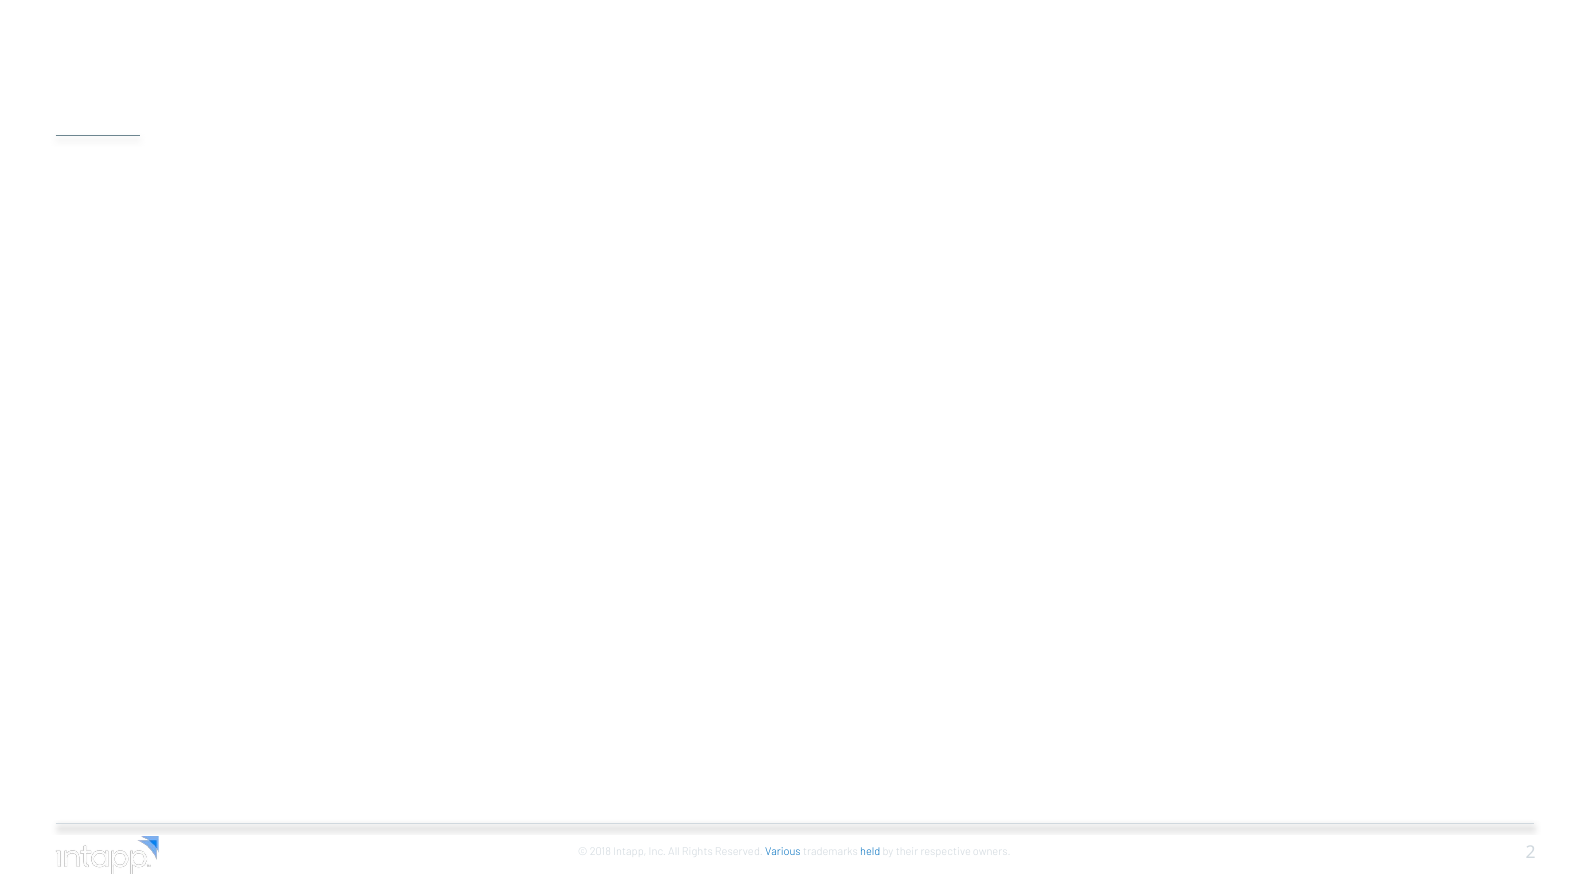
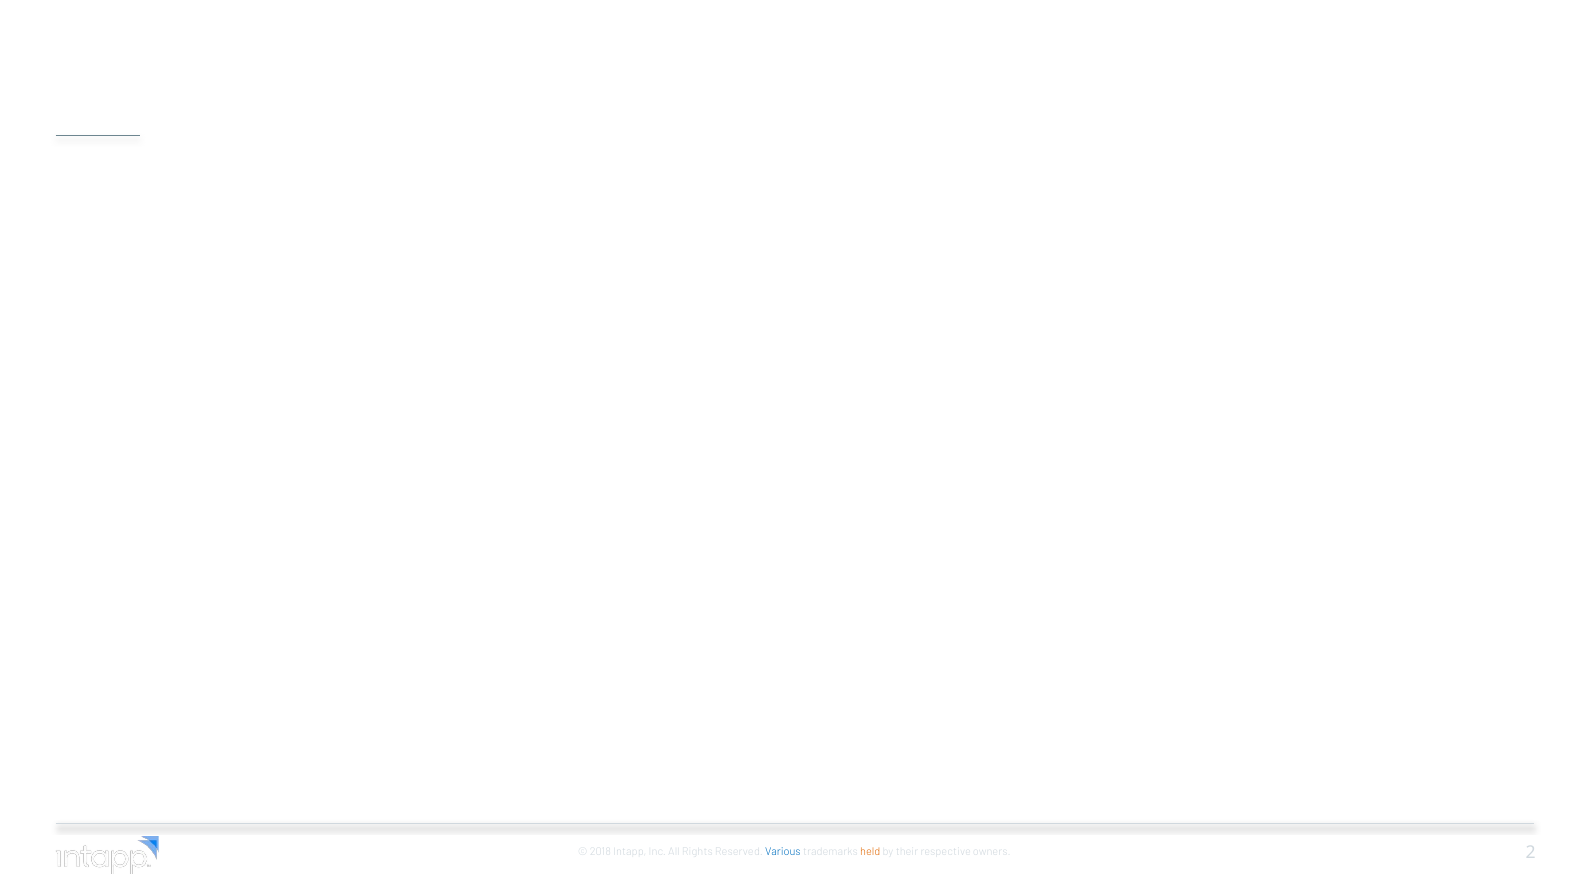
held colour: blue -> orange (870, 852)
